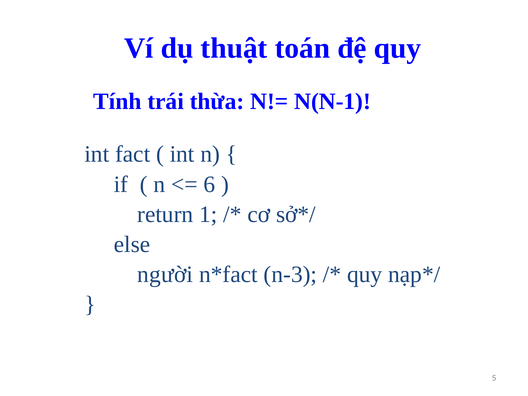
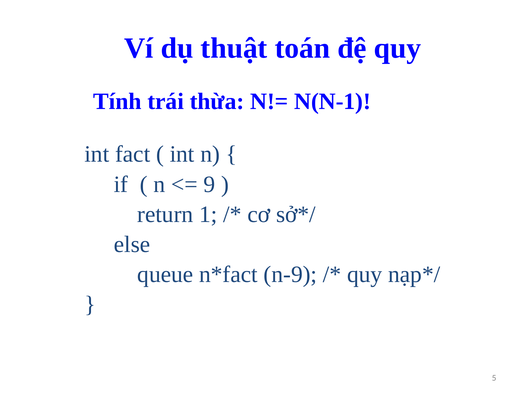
6: 6 -> 9 (209, 184)
người: người -> queue (165, 274)
n-3: n-3 -> n-9 (290, 274)
